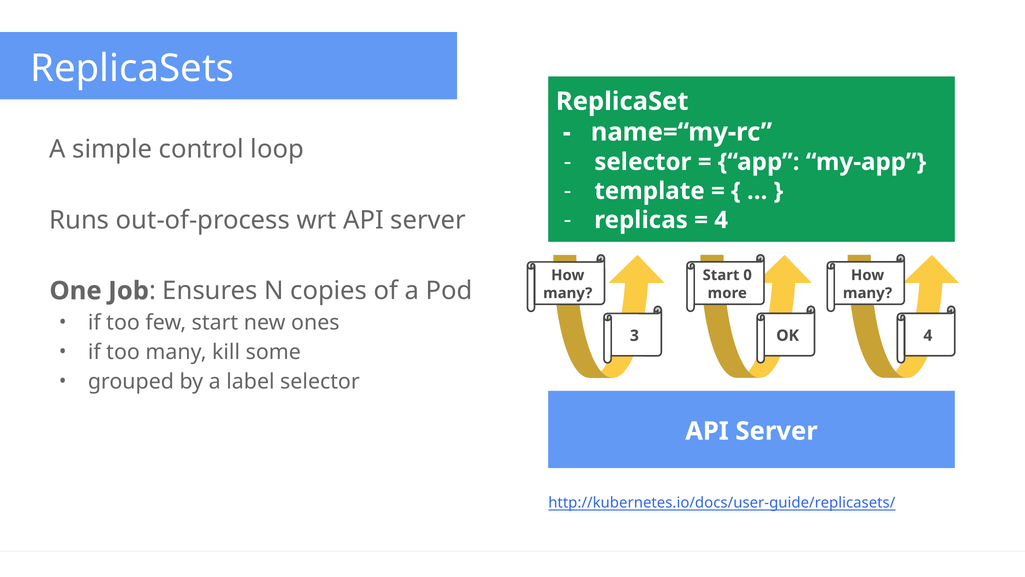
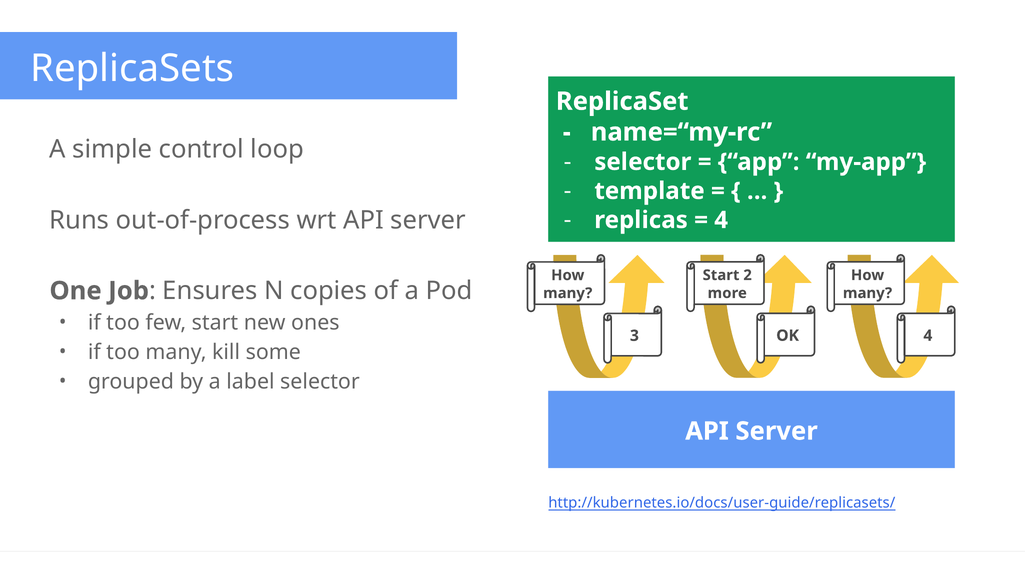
0: 0 -> 2 (748, 275)
